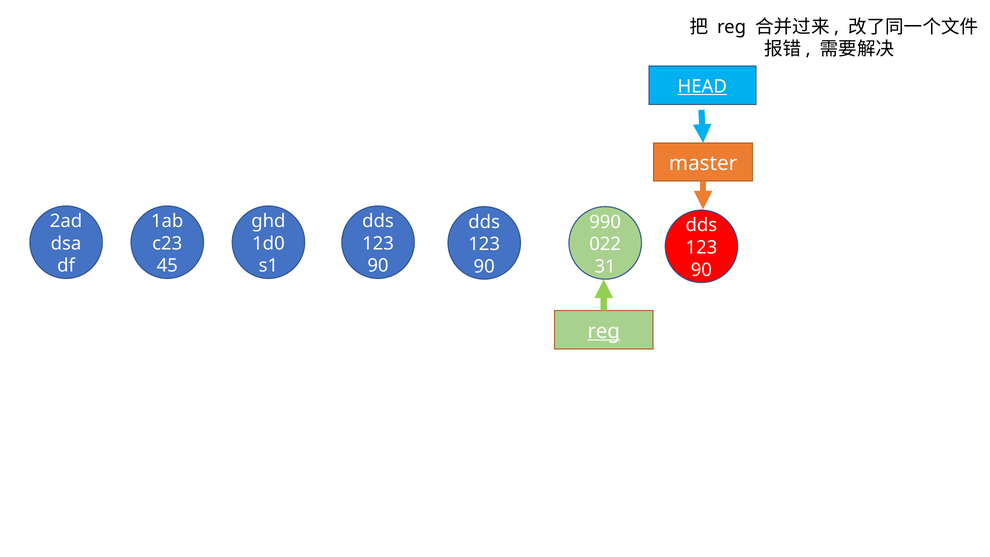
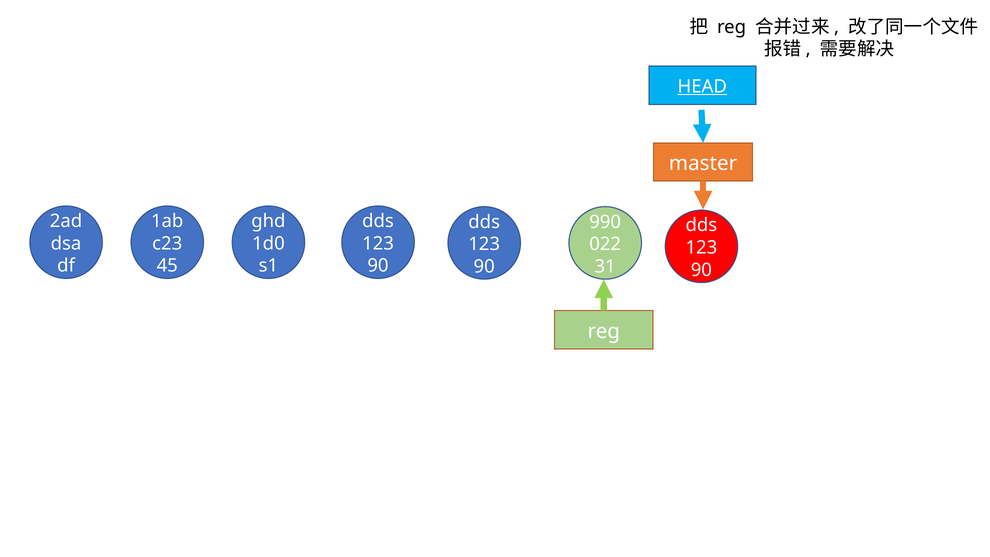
reg underline: present -> none (604, 331)
